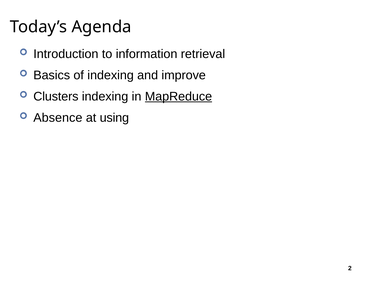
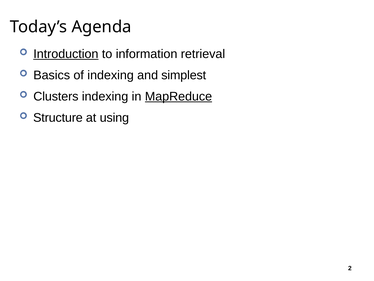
Introduction underline: none -> present (66, 54)
improve: improve -> simplest (184, 75)
Absence: Absence -> Structure (58, 117)
